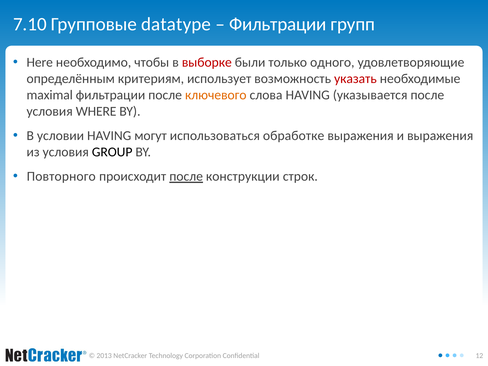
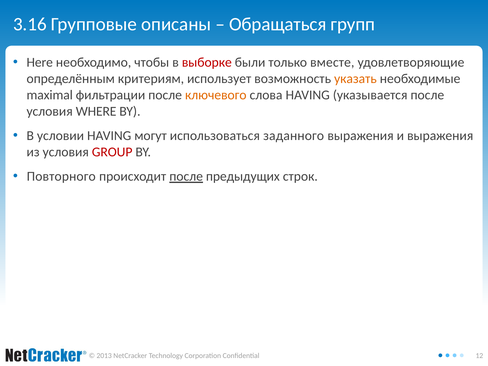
7.10: 7.10 -> 3.16 (30, 24)
datatype: datatype -> описаны (176, 24)
Фильтрации: Фильтрации -> Обращаться (278, 24)
одного: одного -> вместе (332, 62)
указать colour: red -> orange (355, 79)
обработке: обработке -> заданного (294, 136)
GROUP colour: black -> red (112, 152)
конструкции: конструкции -> предыдущих (243, 176)
